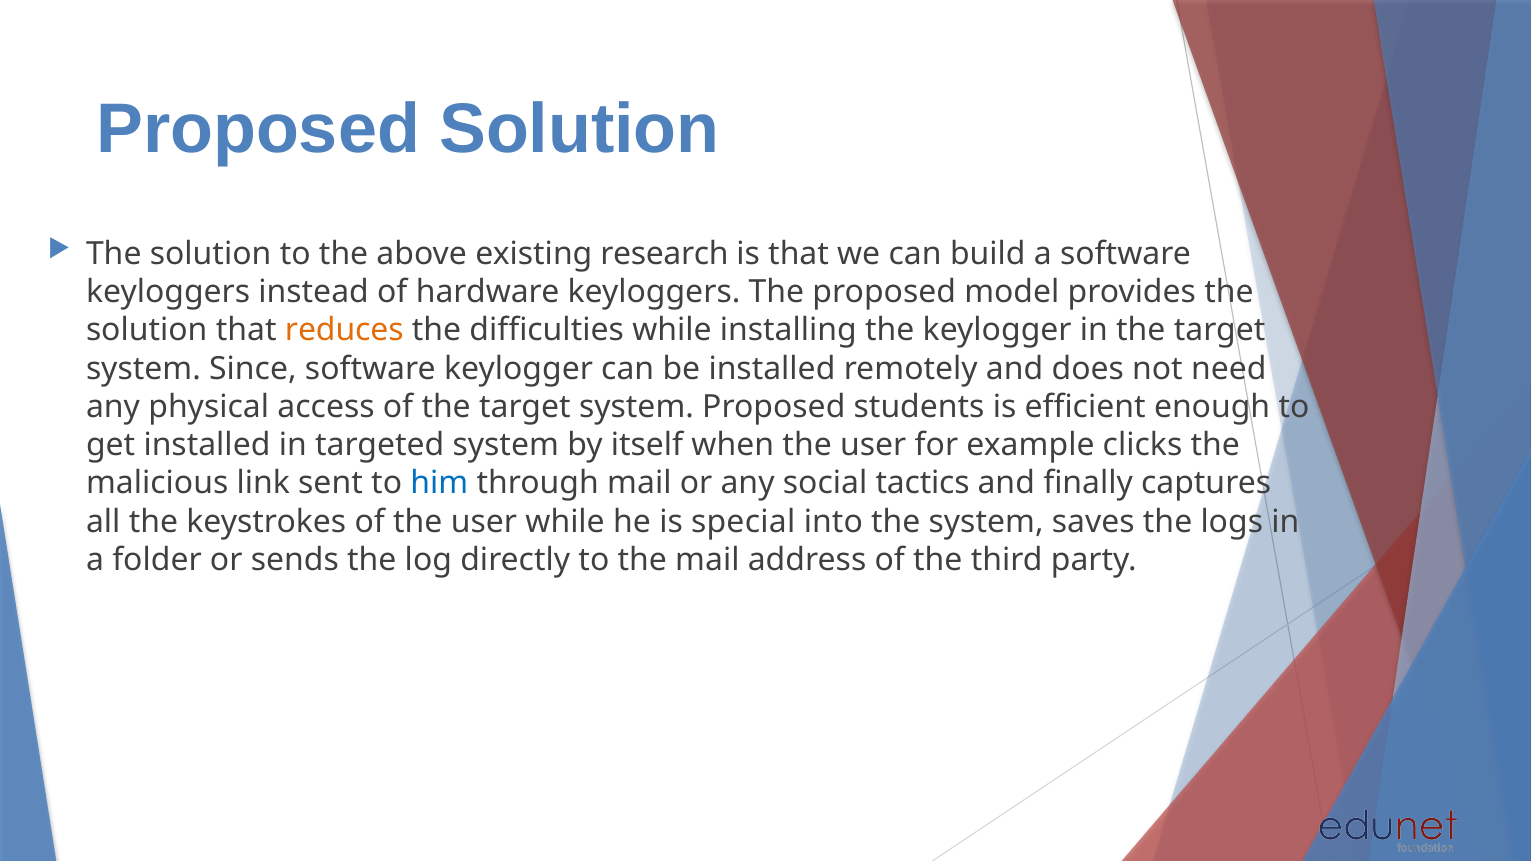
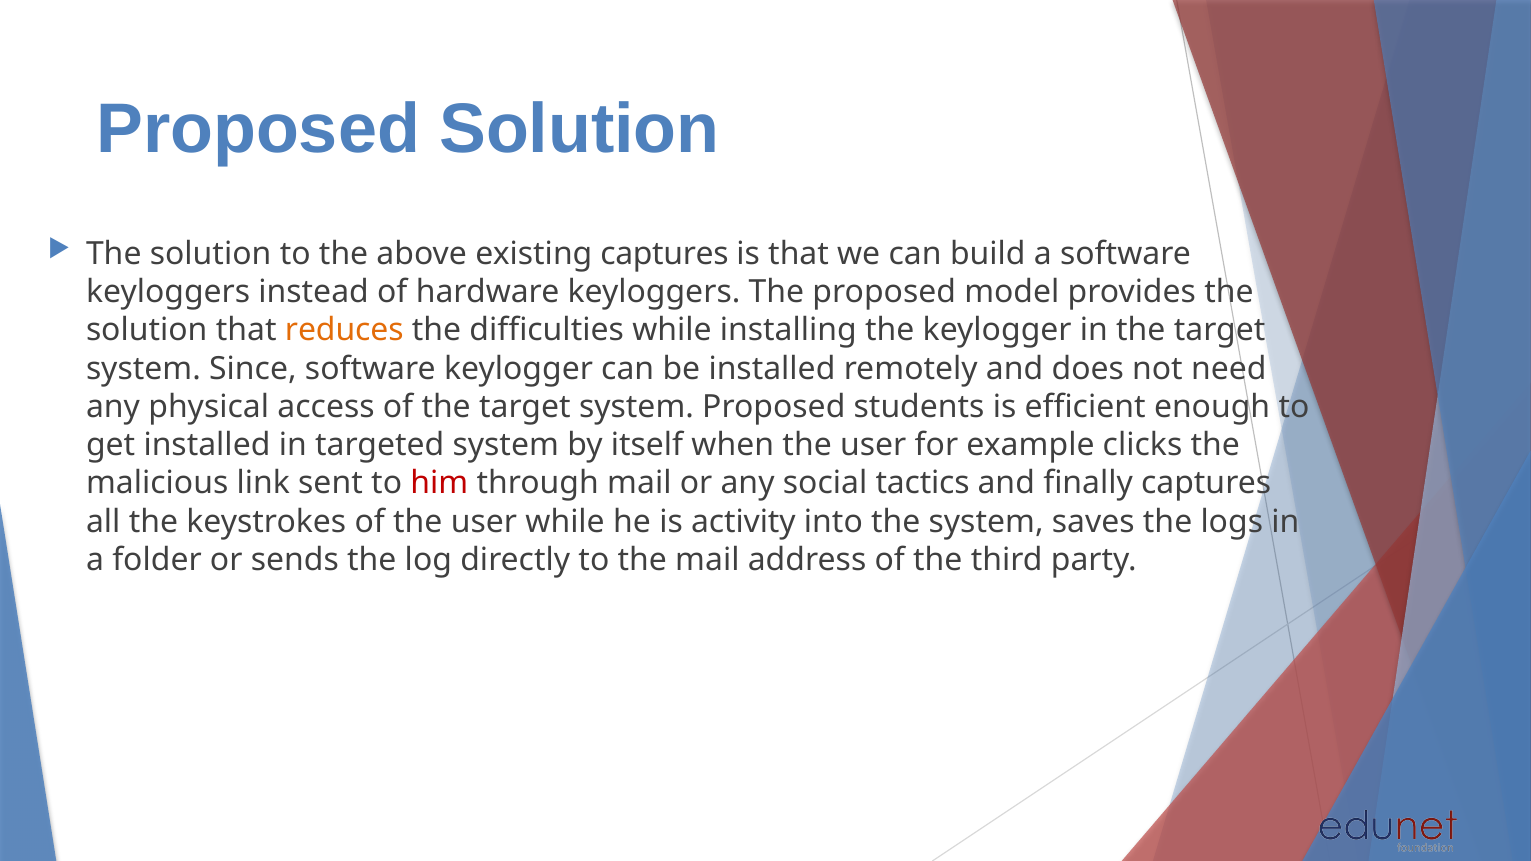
existing research: research -> captures (664, 254)
him colour: blue -> red (439, 483)
special: special -> activity (743, 522)
